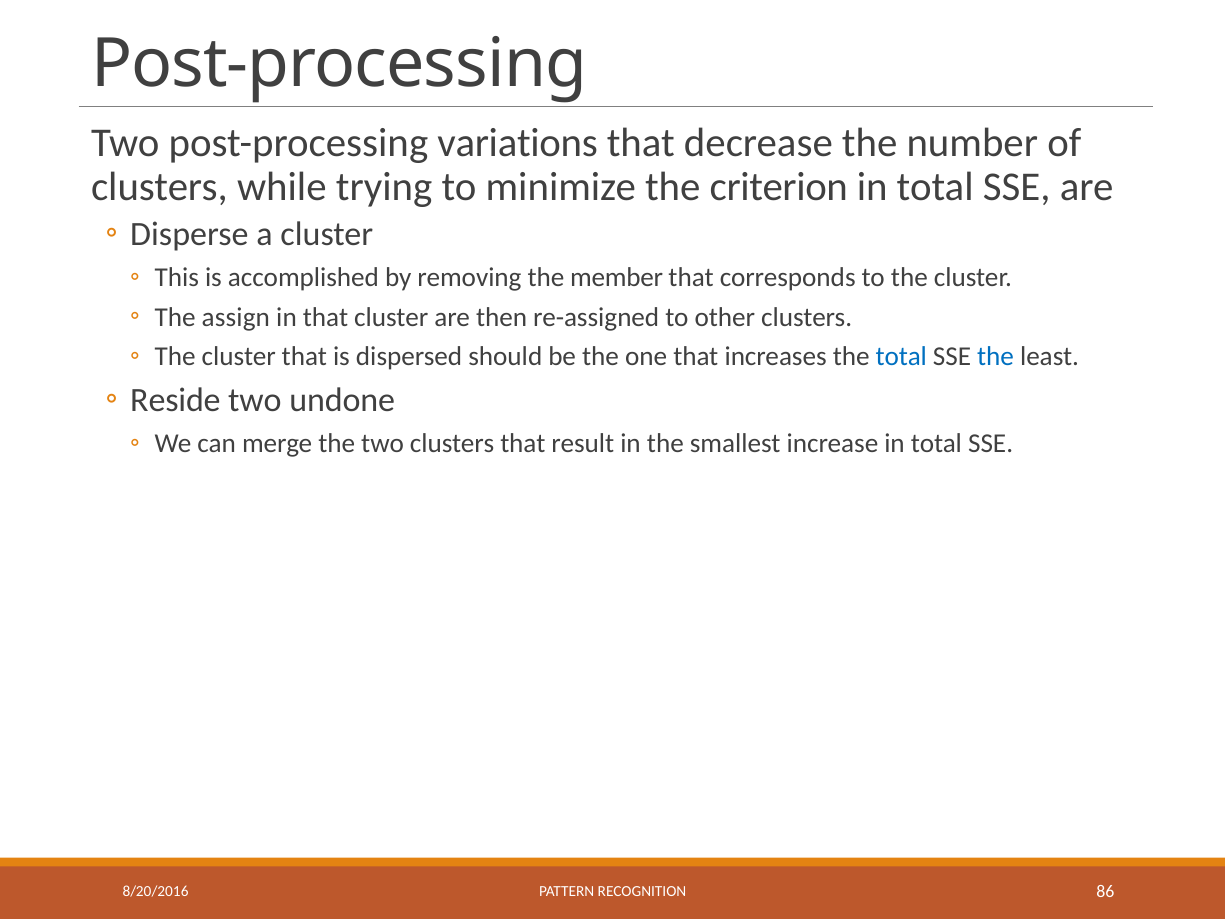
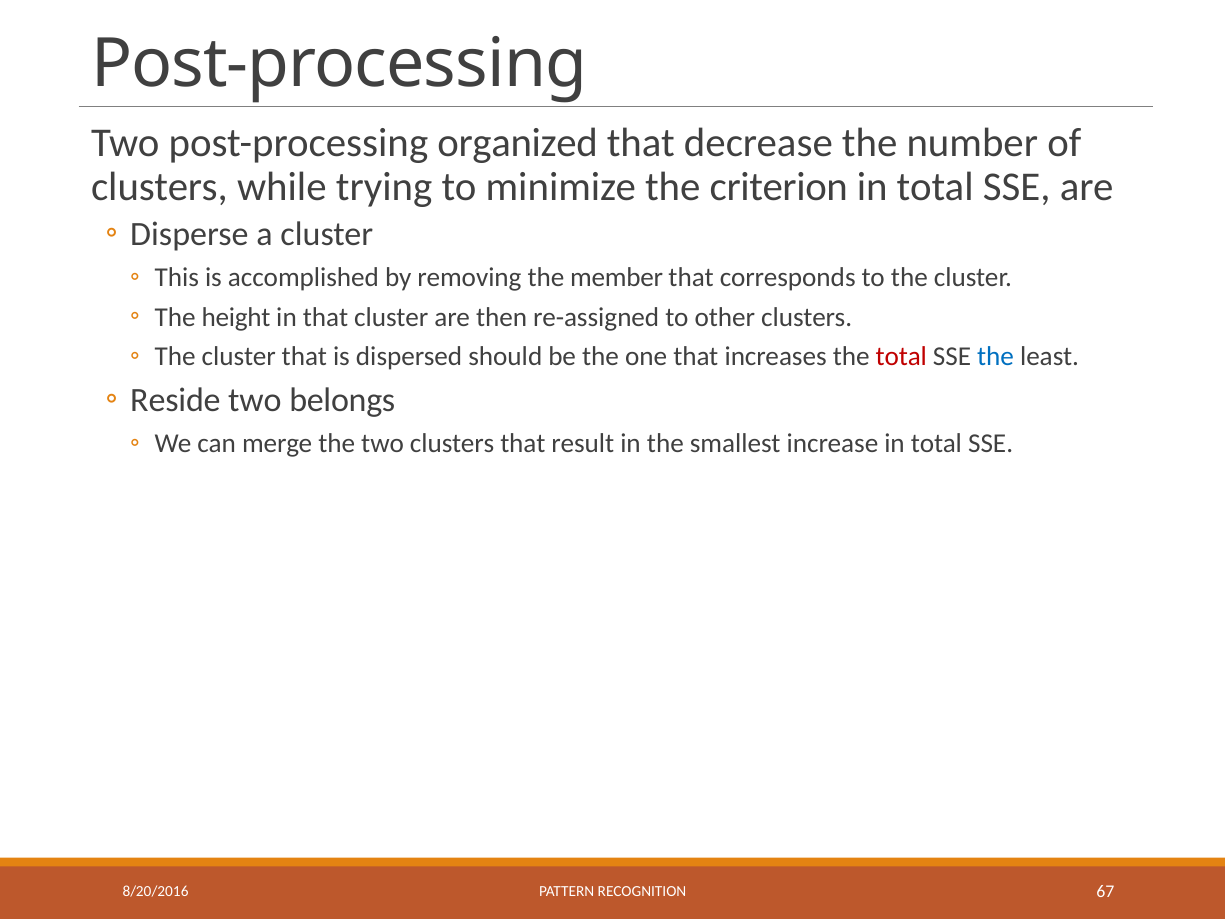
variations: variations -> organized (518, 143)
assign: assign -> height (236, 317)
total colour: blue -> red (901, 357)
undone: undone -> belongs (342, 400)
86: 86 -> 67 (1105, 891)
